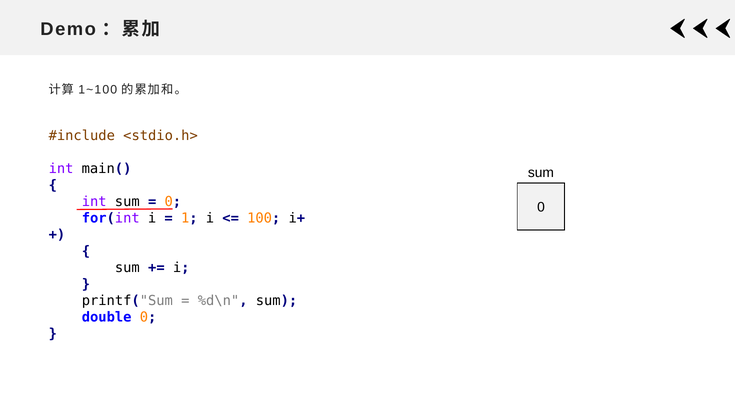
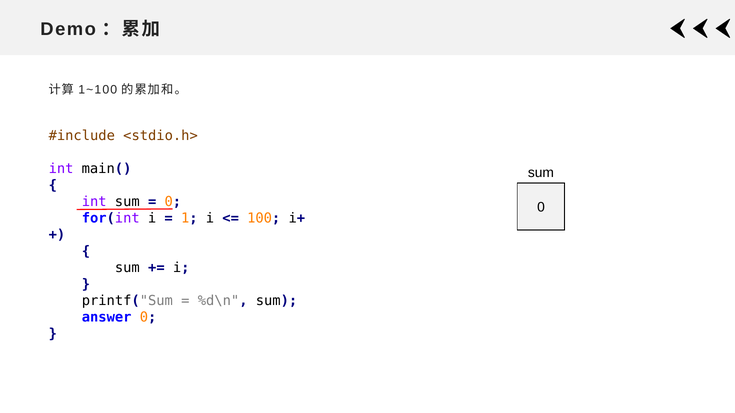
double: double -> answer (107, 318)
